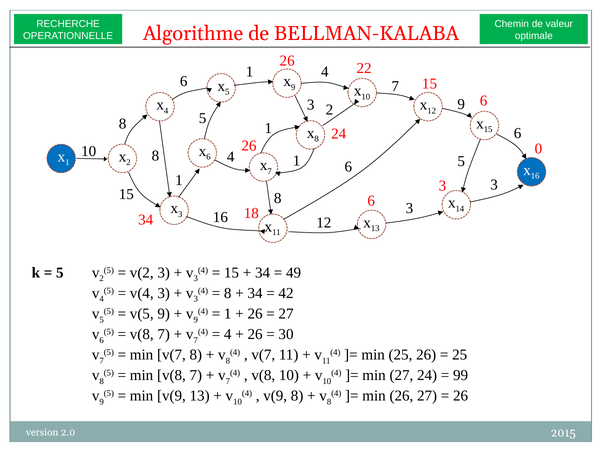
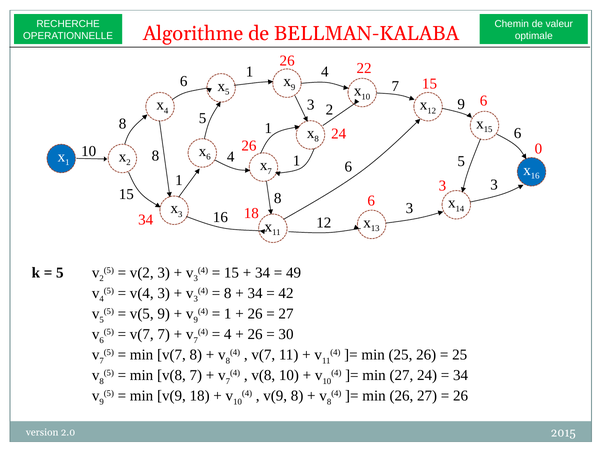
v(8: v(8 -> v(7 (142, 334)
99: 99 -> 34 (461, 375)
v(9 13: 13 -> 18 (200, 396)
